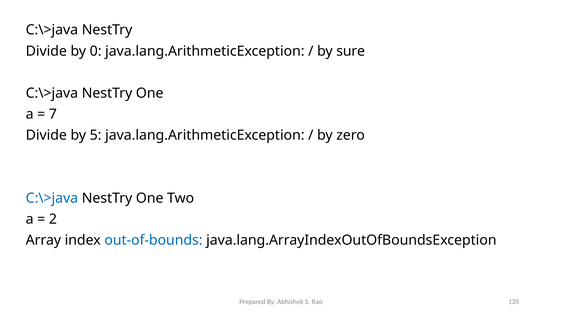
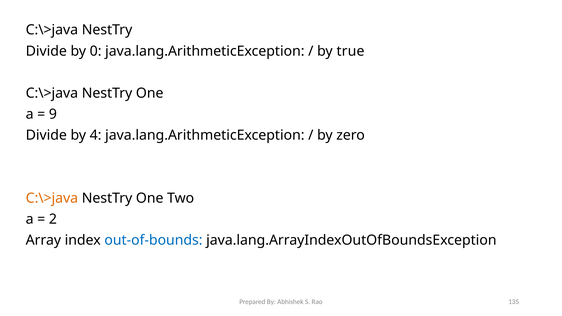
sure: sure -> true (350, 51)
7: 7 -> 9 (53, 114)
5: 5 -> 4 (96, 135)
C:\>java colour: blue -> orange (52, 198)
